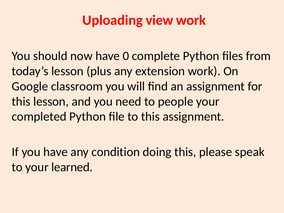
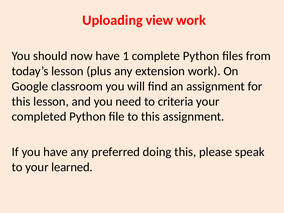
0: 0 -> 1 (126, 56)
people: people -> criteria (176, 101)
condition: condition -> preferred (116, 152)
